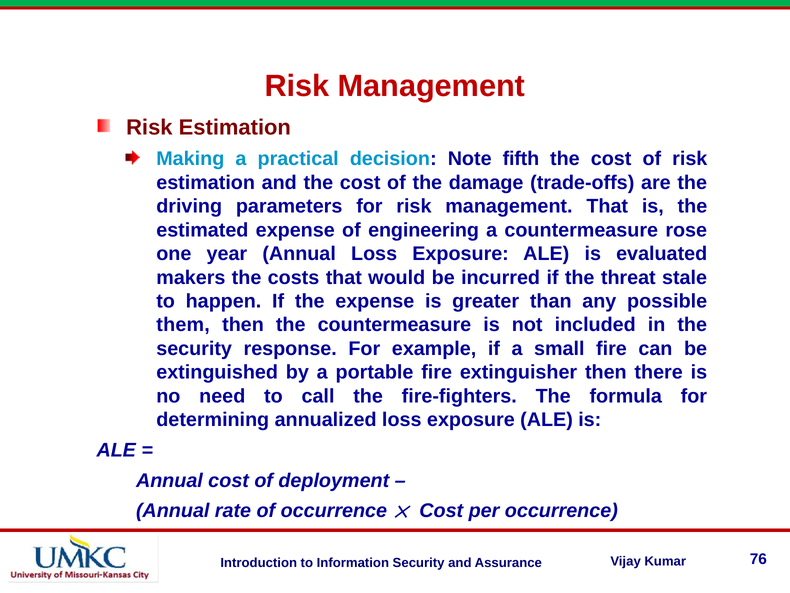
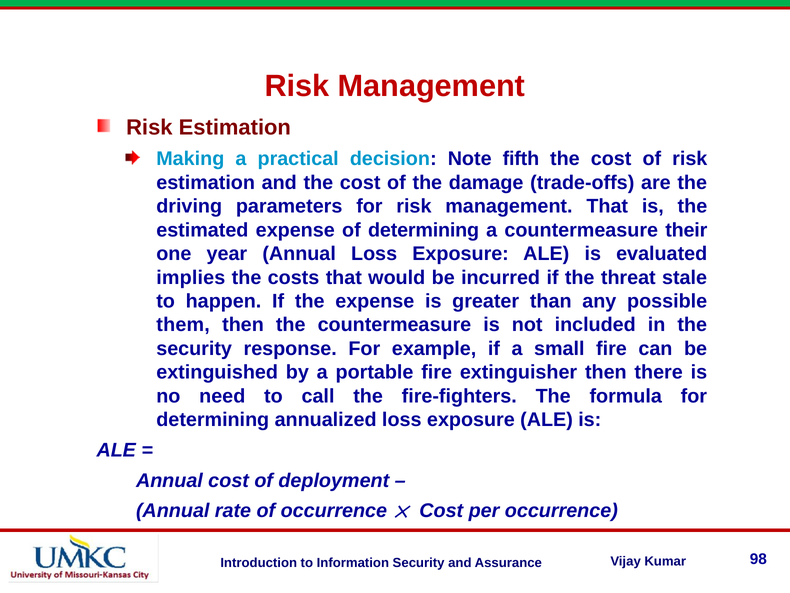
of engineering: engineering -> determining (424, 230)
rose: rose -> their (686, 230)
makers: makers -> implies (191, 277)
76: 76 -> 98 (758, 558)
